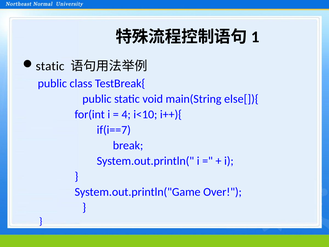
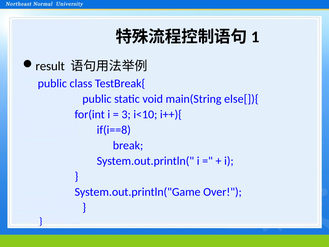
static: static -> result (50, 66)
4: 4 -> 3 (126, 114)
if(i==7: if(i==7 -> if(i==8 (114, 130)
